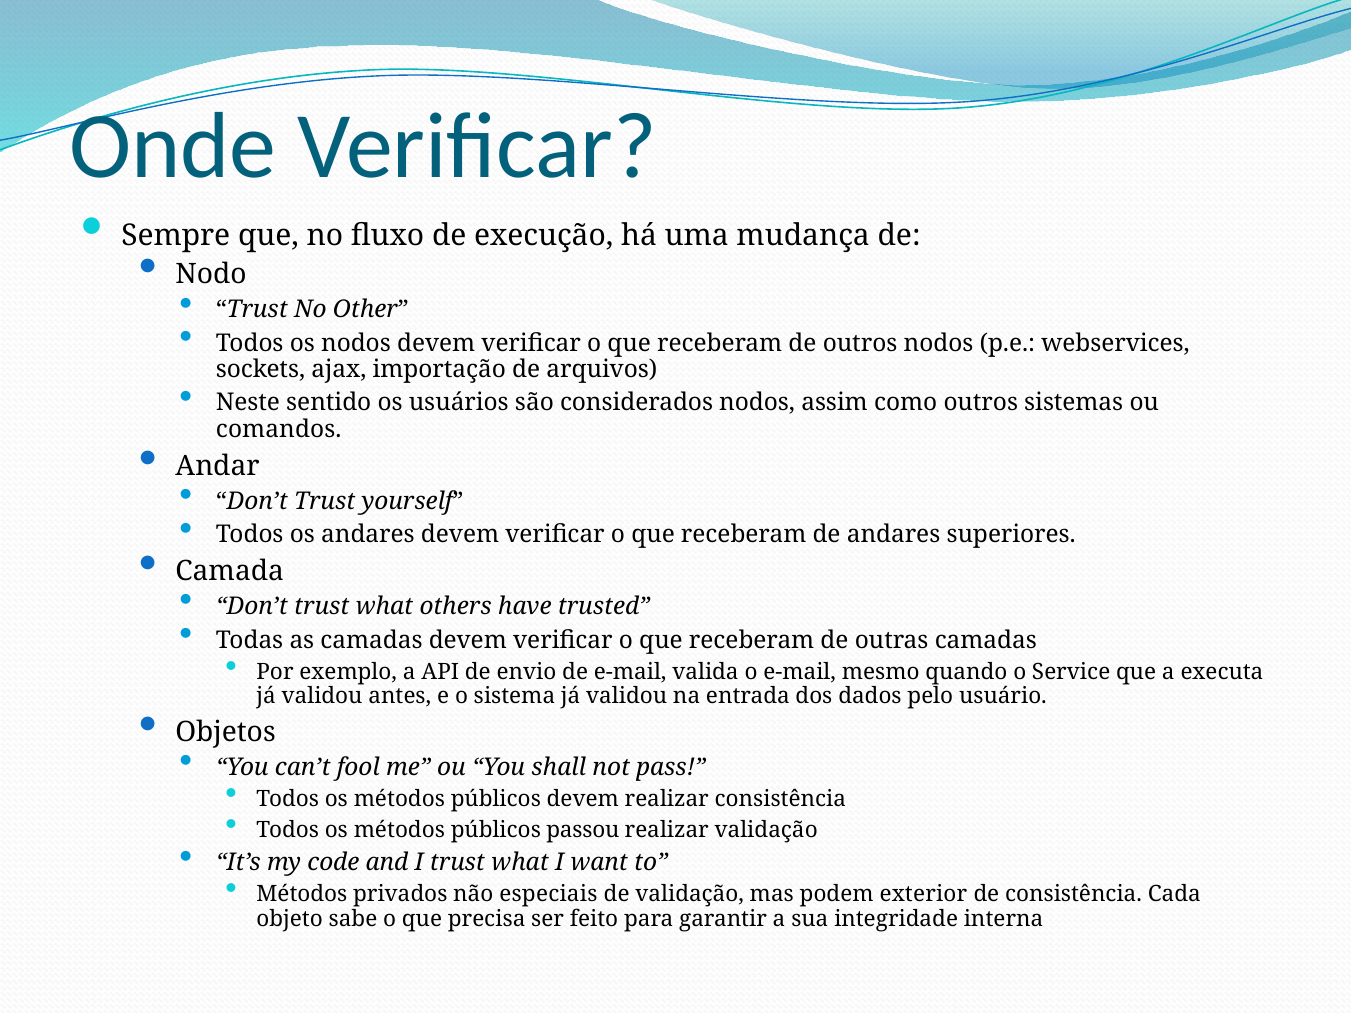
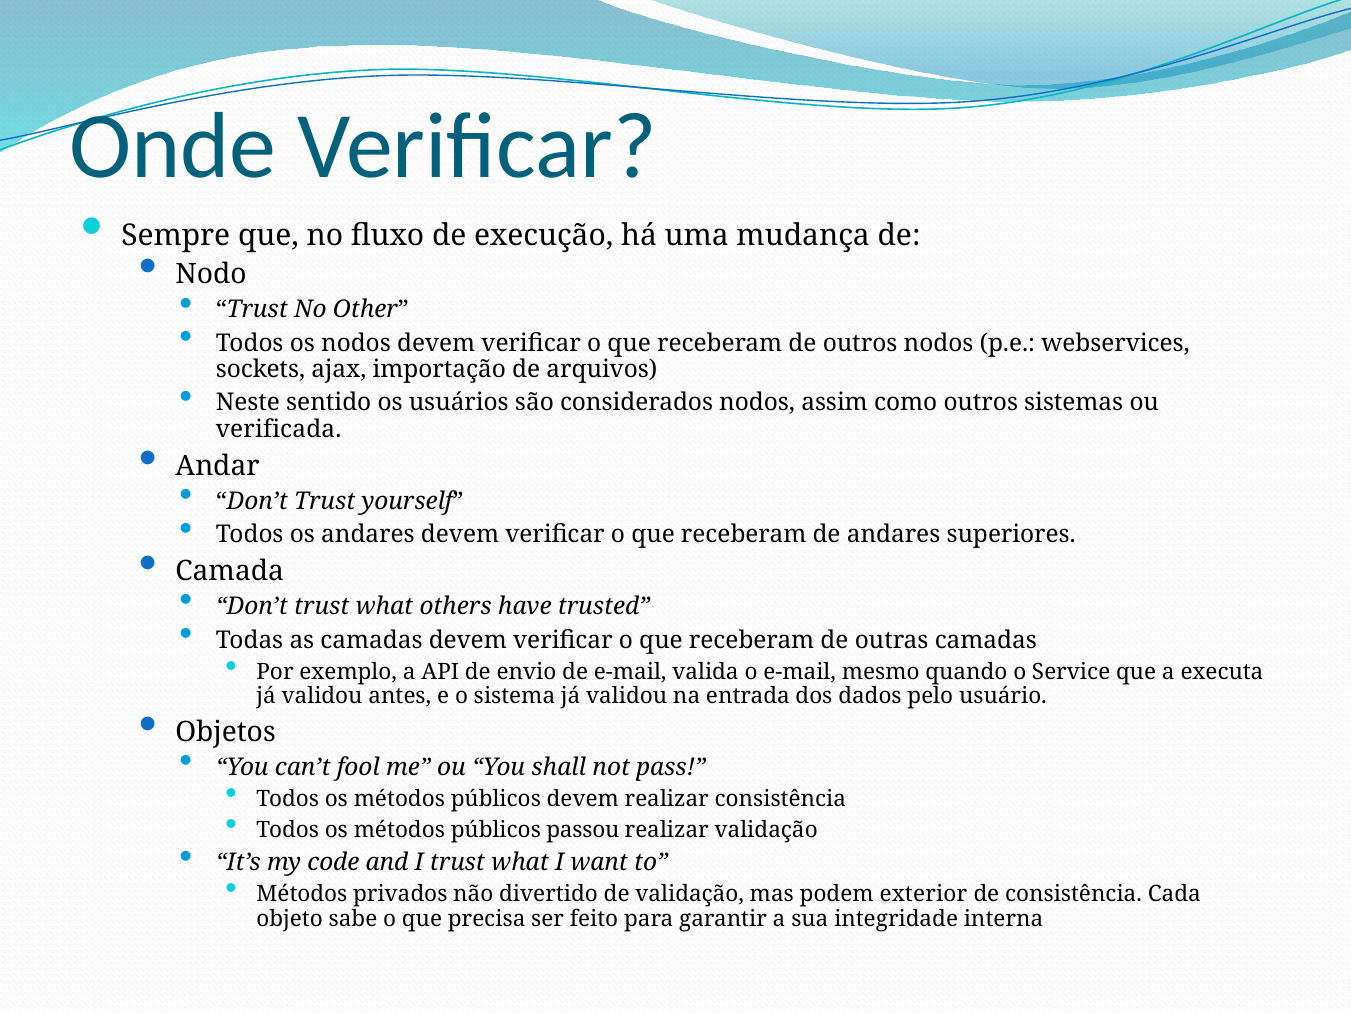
comandos: comandos -> verificada (279, 429)
especiais: especiais -> divertido (548, 895)
